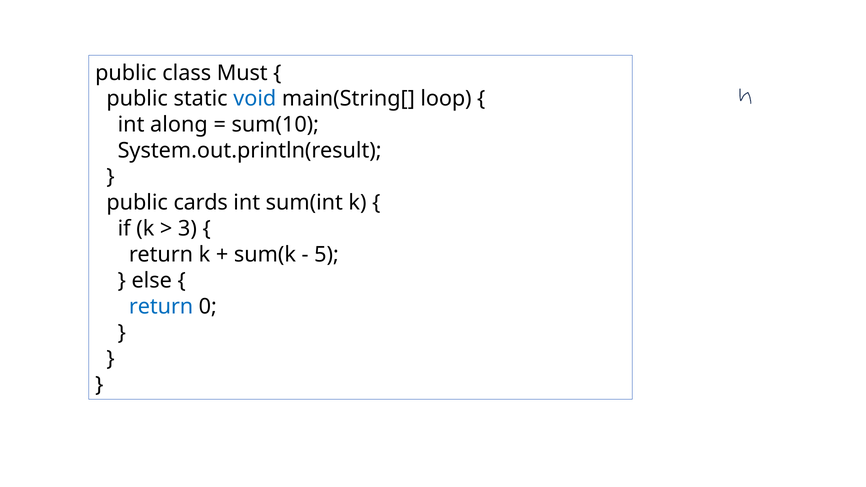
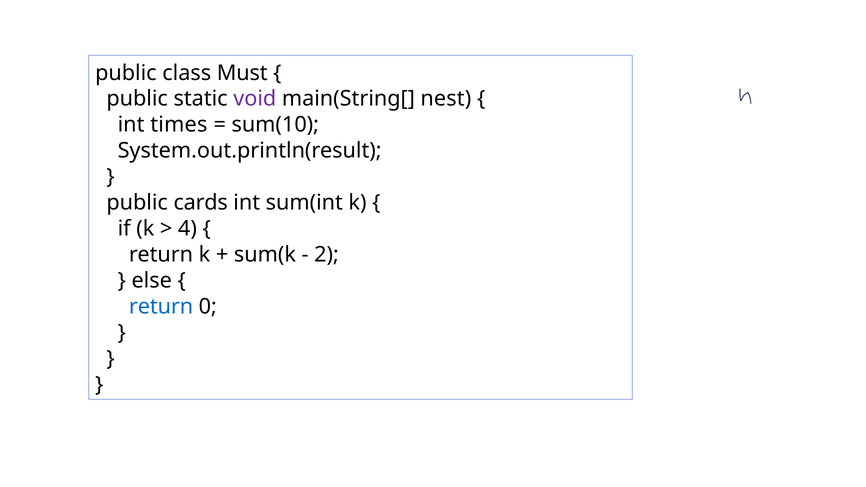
void colour: blue -> purple (255, 99)
loop: loop -> nest (446, 99)
along: along -> times (179, 125)
3: 3 -> 4 (187, 229)
5: 5 -> 2 (327, 255)
